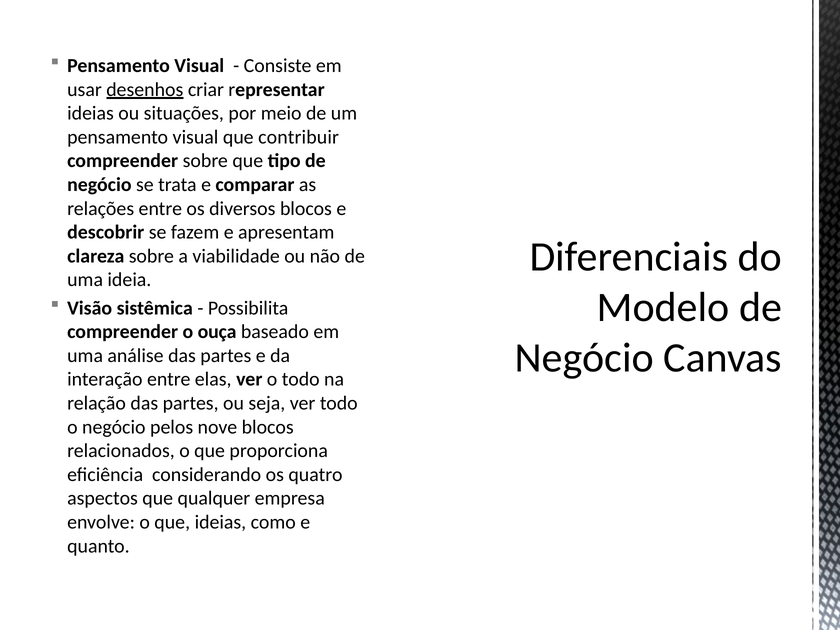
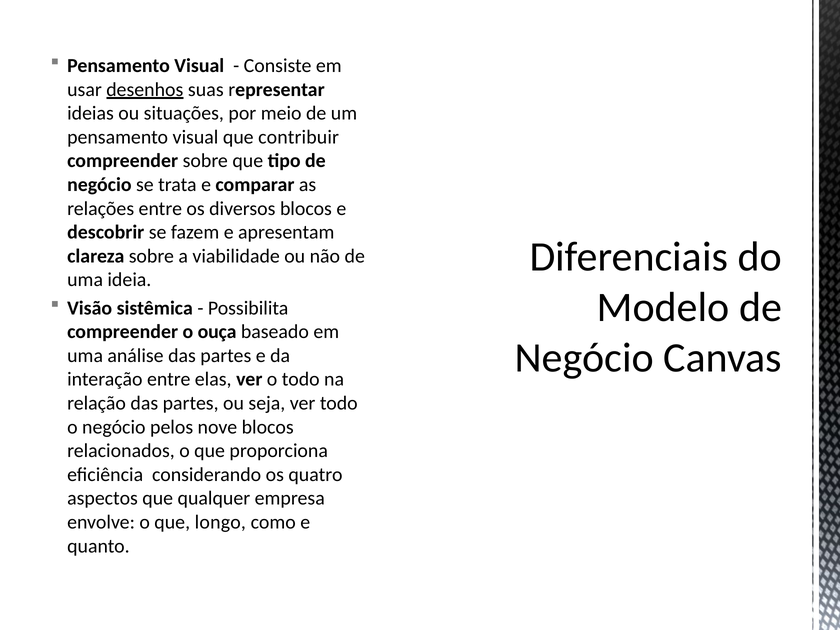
criar: criar -> suas (206, 89)
que ideias: ideias -> longo (220, 522)
